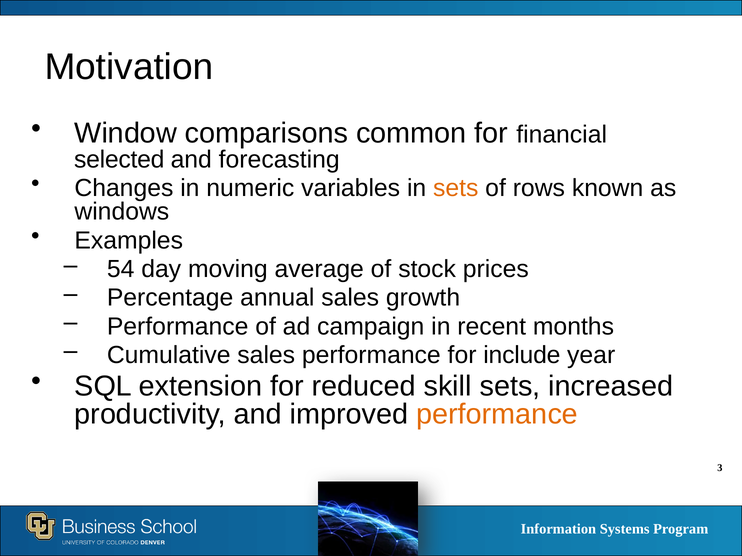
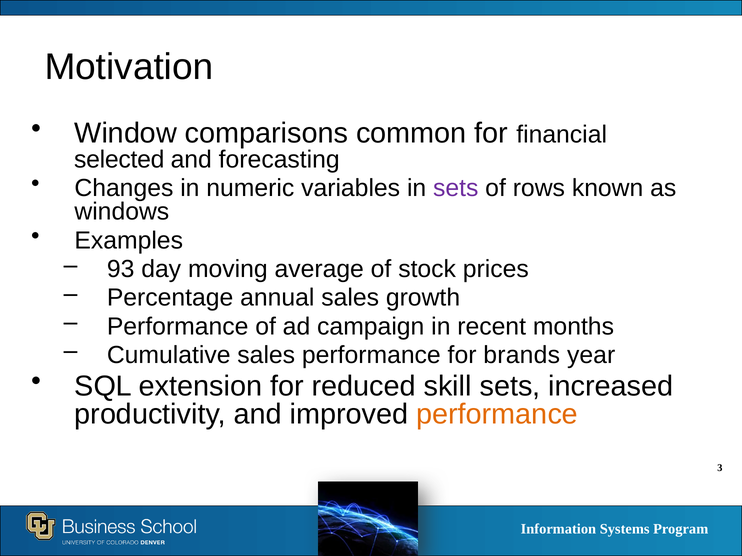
sets colour: orange -> purple (456, 188)
54: 54 -> 93 (121, 269)
include: include -> brands (522, 355)
